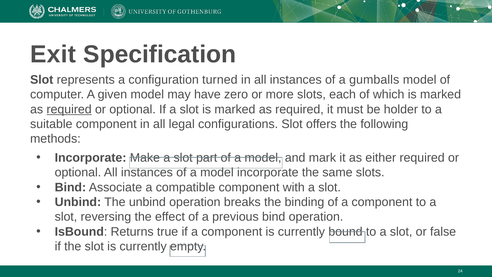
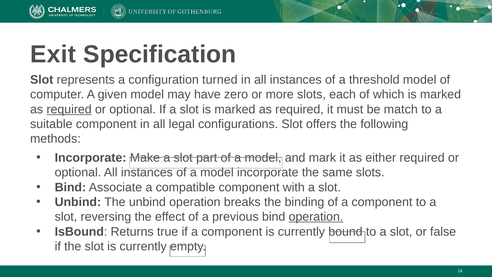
gumballs: gumballs -> threshold (374, 80)
holder: holder -> match (401, 109)
operation underline: none -> present (316, 217)
